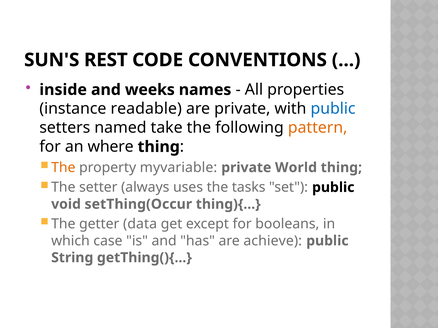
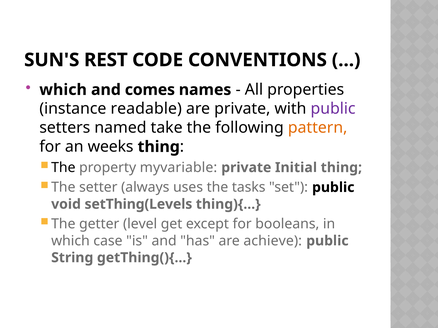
inside: inside -> which (63, 90)
weeks: weeks -> comes (150, 90)
public colour: blue -> purple (333, 109)
where: where -> weeks (111, 147)
The colour: orange -> black (63, 168)
World: World -> Initial (296, 168)
setThing(Occur: setThing(Occur -> setThing(Levels (138, 204)
data: data -> level (140, 224)
